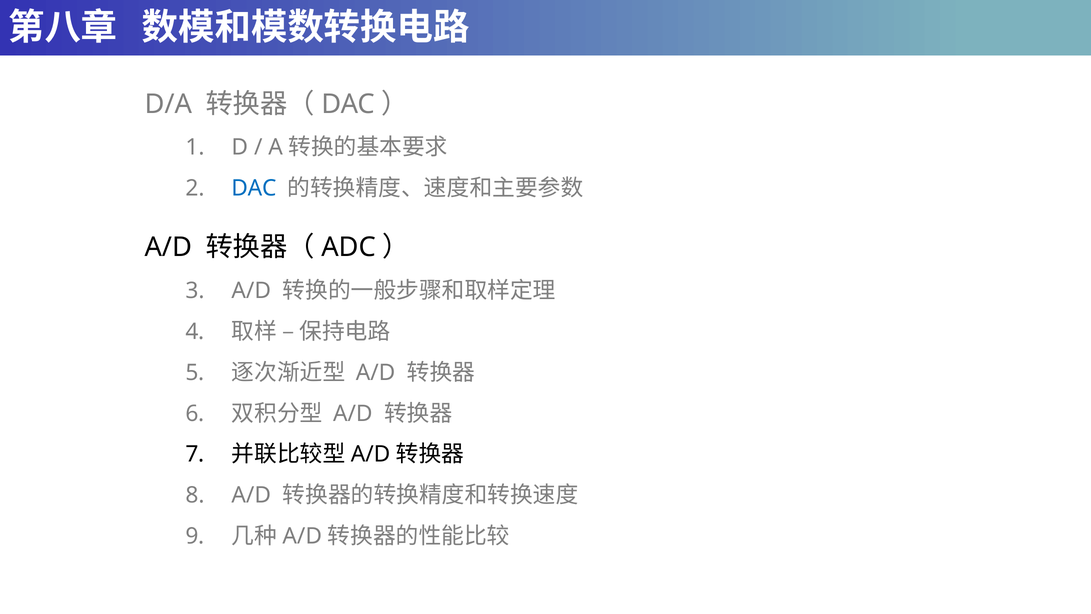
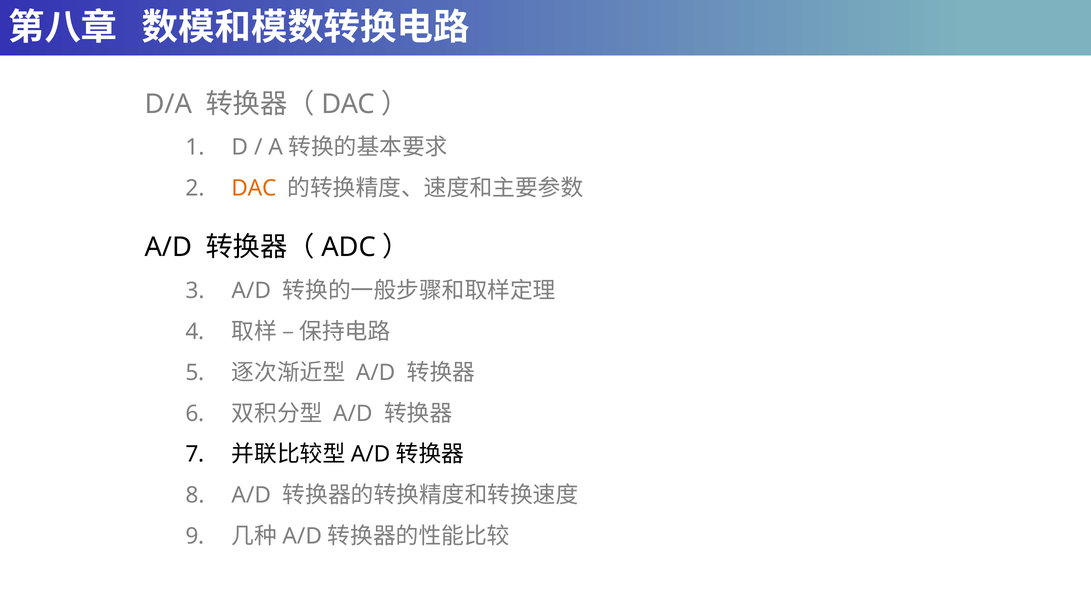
DAC colour: blue -> orange (254, 188)
